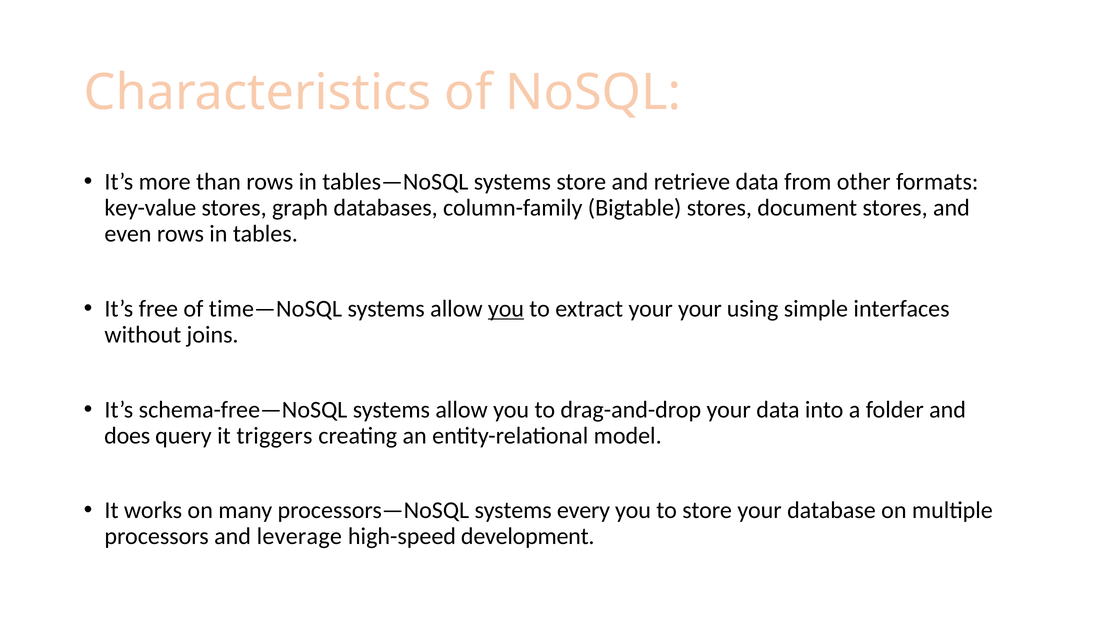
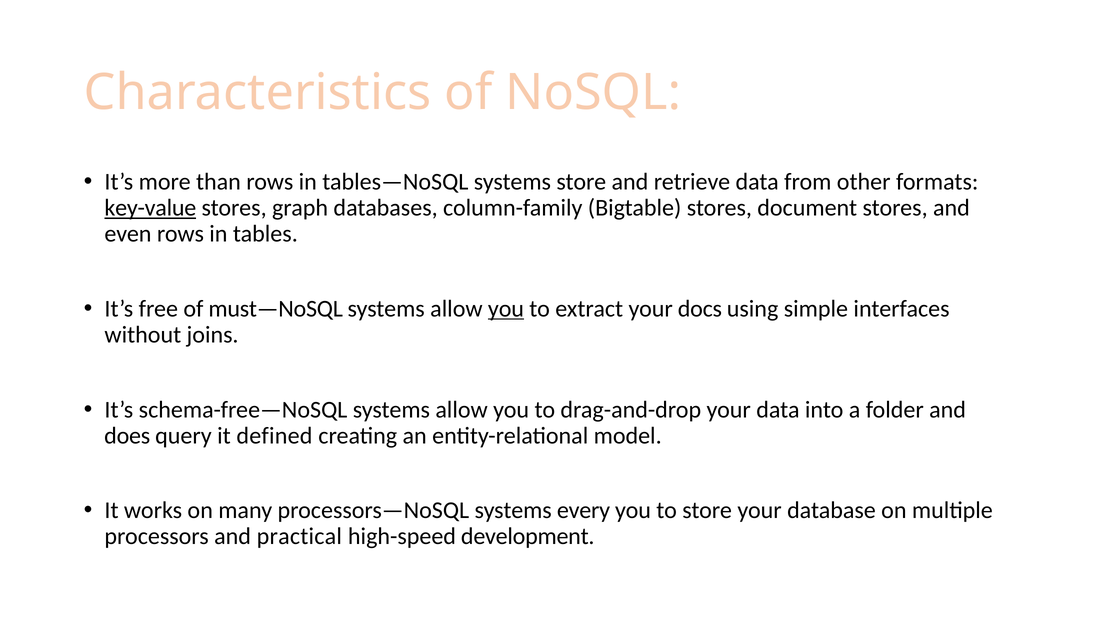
key-value underline: none -> present (150, 208)
time—NoSQL: time—NoSQL -> must—NoSQL (276, 309)
your your: your -> docs (700, 309)
triggers: triggers -> defined (274, 435)
leverage: leverage -> practical (299, 536)
